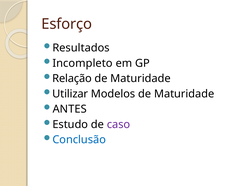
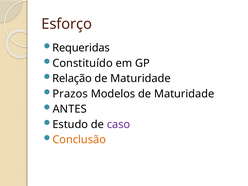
Resultados: Resultados -> Requeridas (81, 48)
Incompleto: Incompleto -> Constituído (83, 63)
Utilizar: Utilizar -> Prazos (70, 94)
Conclusão colour: blue -> orange (79, 140)
